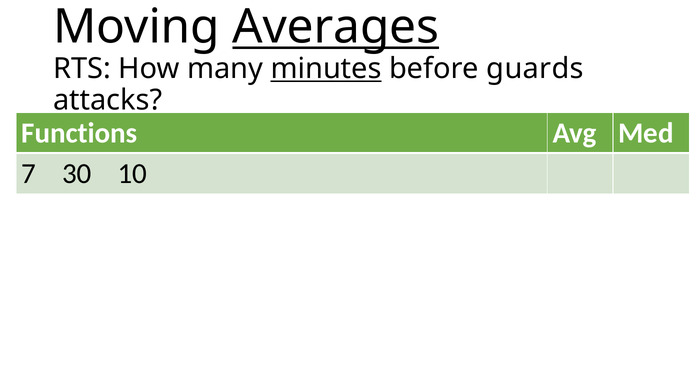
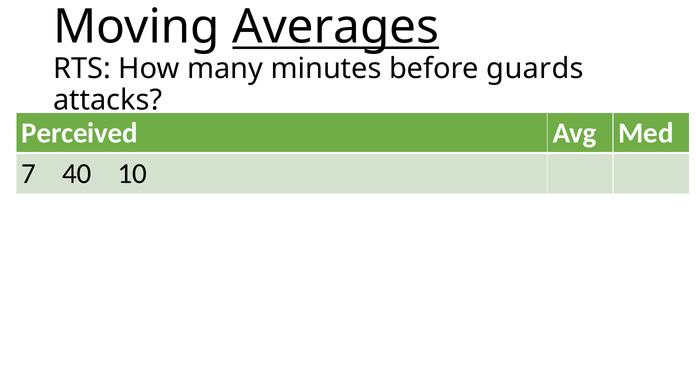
minutes underline: present -> none (326, 69)
Functions: Functions -> Perceived (80, 133)
30: 30 -> 40 (77, 174)
